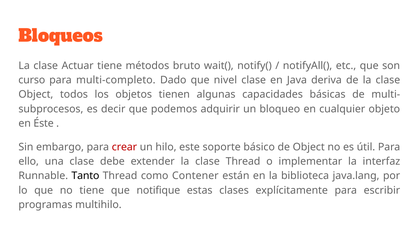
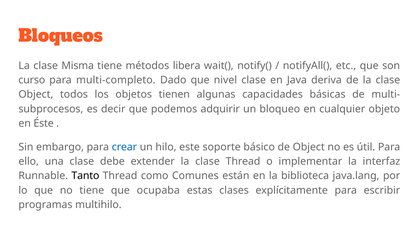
Actuar: Actuar -> Misma (78, 66)
bruto: bruto -> libera (187, 66)
crear colour: red -> blue (124, 147)
Contener: Contener -> Comunes (195, 176)
notifique: notifique -> ocupaba (158, 191)
